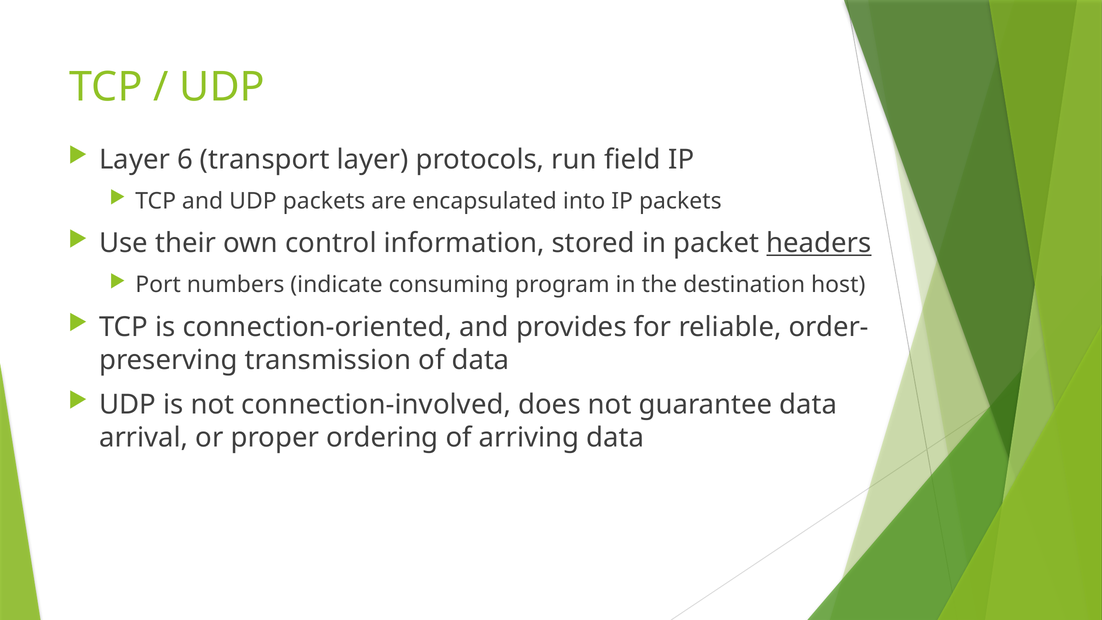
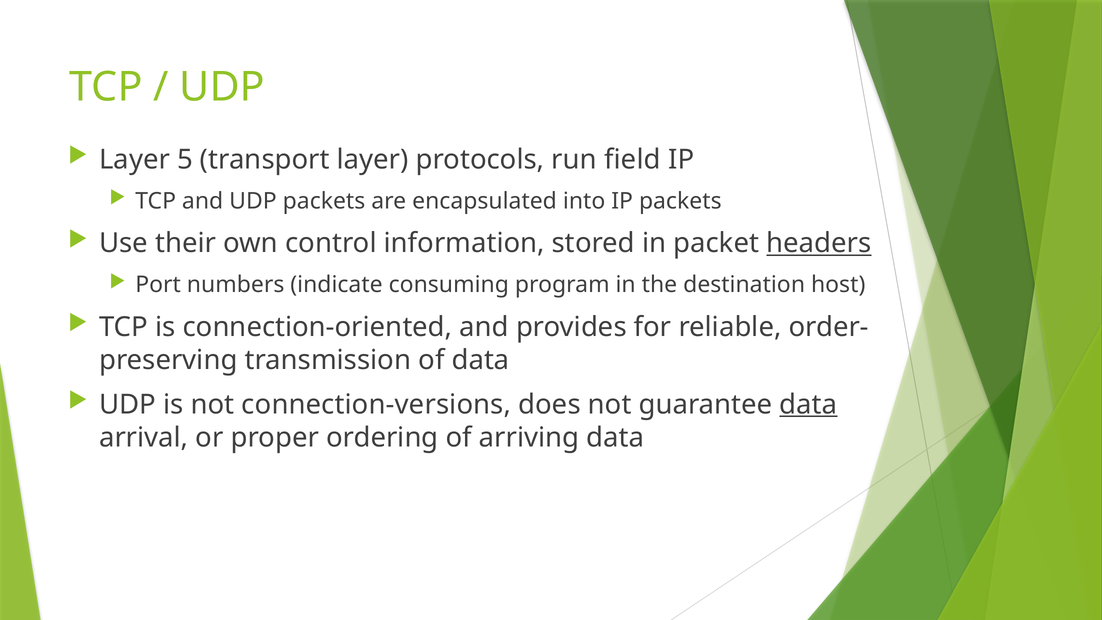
6: 6 -> 5 (185, 160)
connection-involved: connection-involved -> connection-versions (376, 404)
data underline: none -> present (808, 404)
